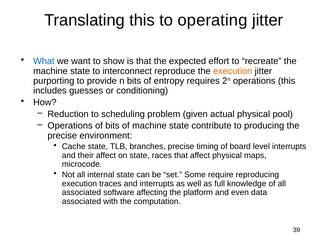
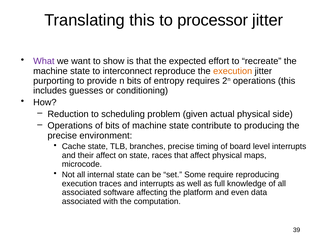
operating: operating -> processor (213, 20)
What colour: blue -> purple (44, 61)
pool: pool -> side (283, 114)
